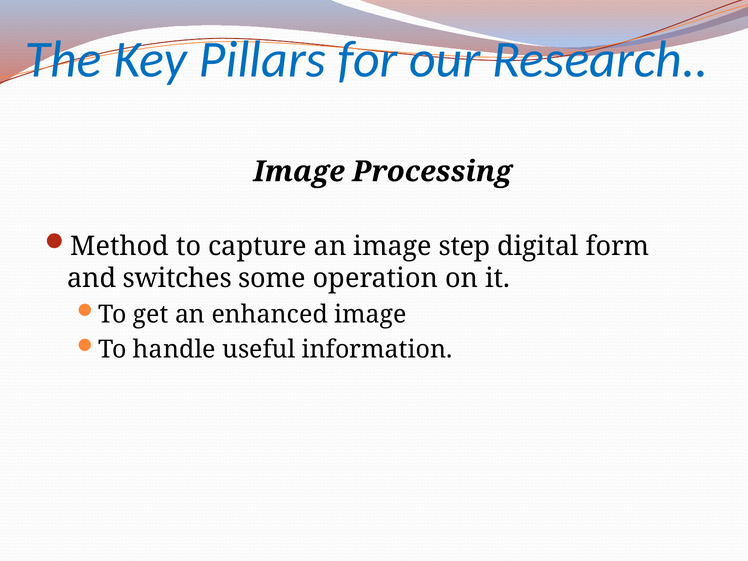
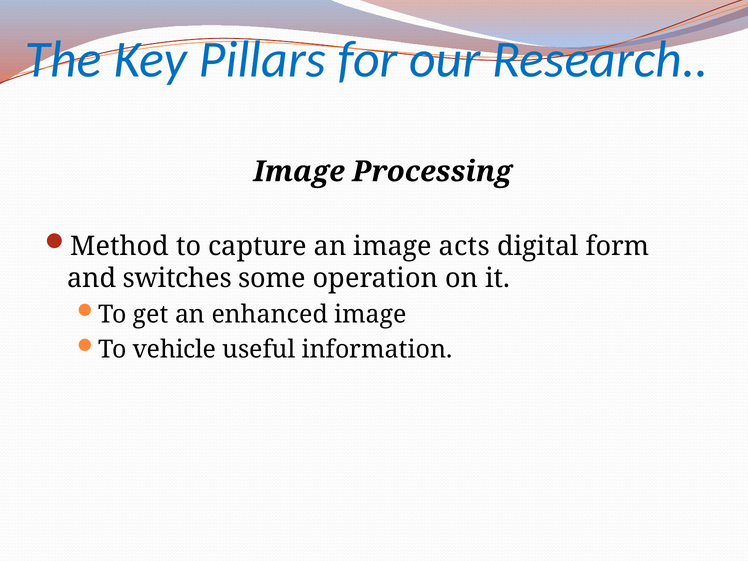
step: step -> acts (464, 246)
handle: handle -> vehicle (175, 349)
